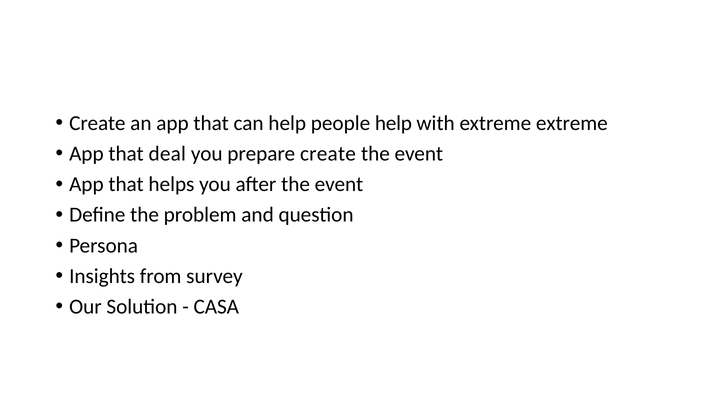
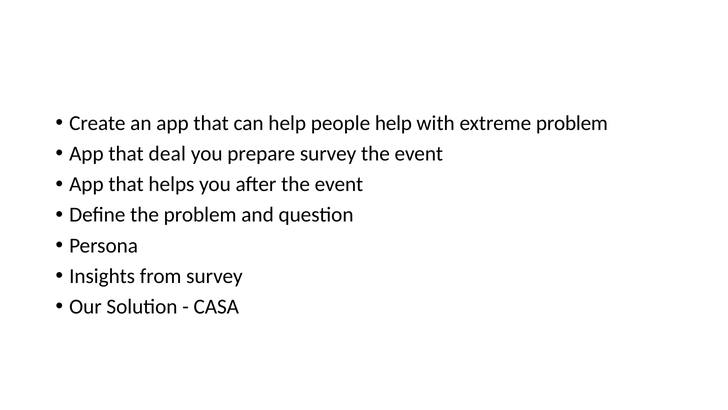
extreme extreme: extreme -> problem (572, 123)
prepare create: create -> survey (328, 154)
